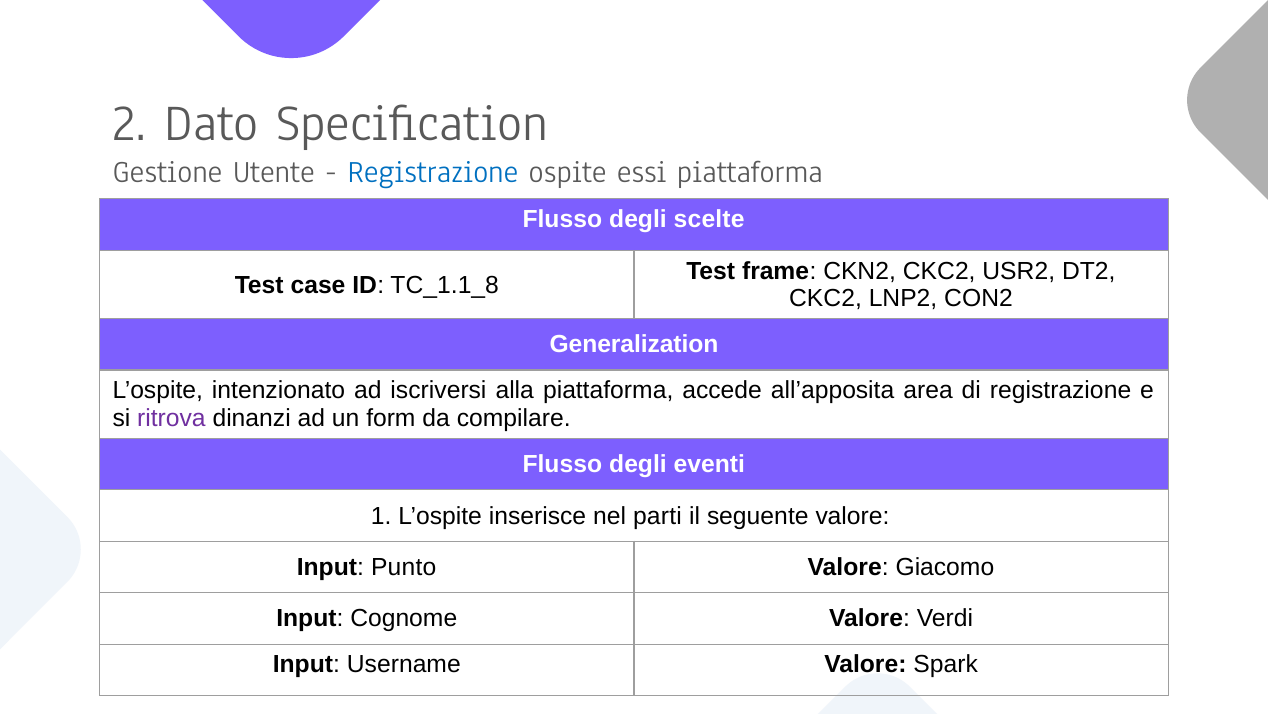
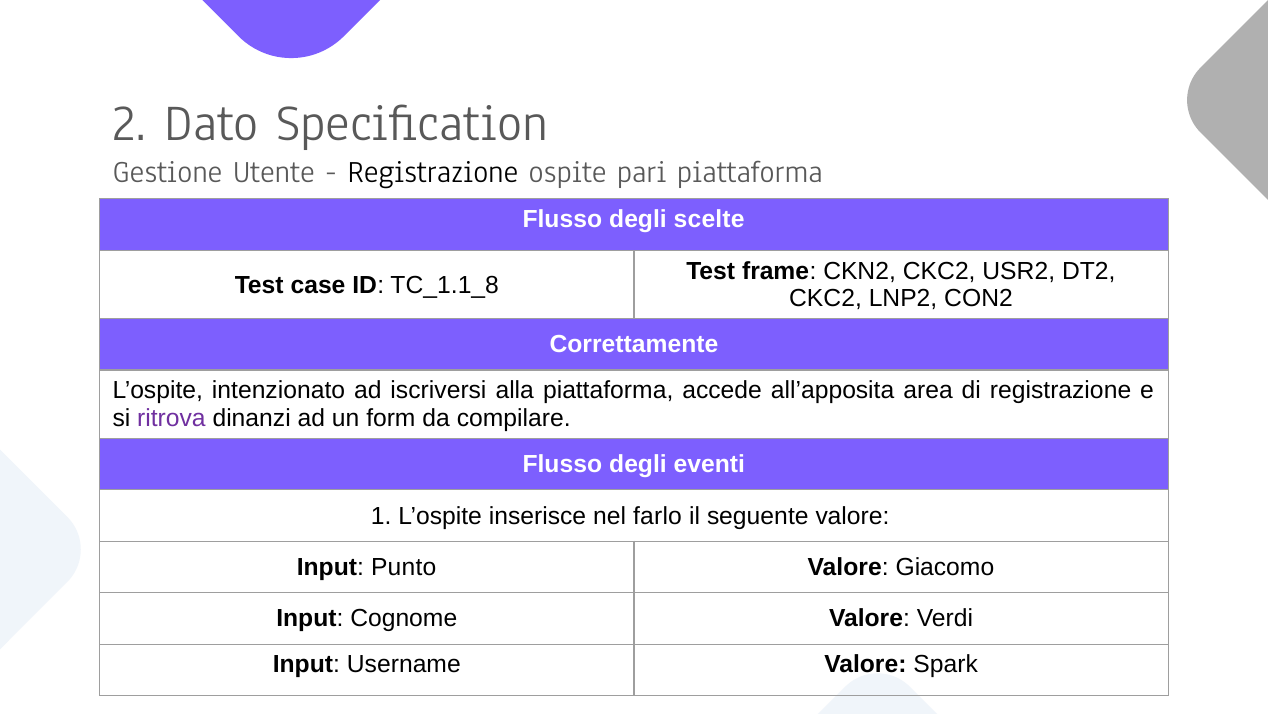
Registrazione colour: blue -> black (433, 172)
essi: essi -> pari (642, 172)
Generalization: Generalization -> Correttamente (634, 344)
parti: parti -> farlo (657, 515)
